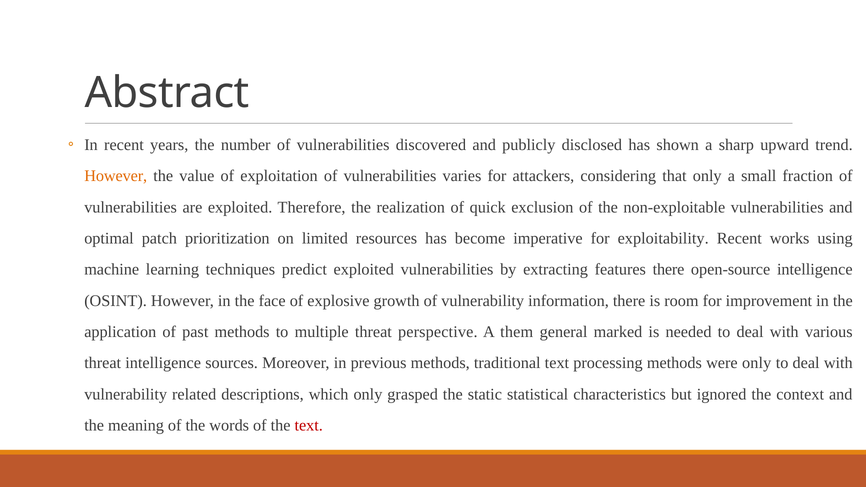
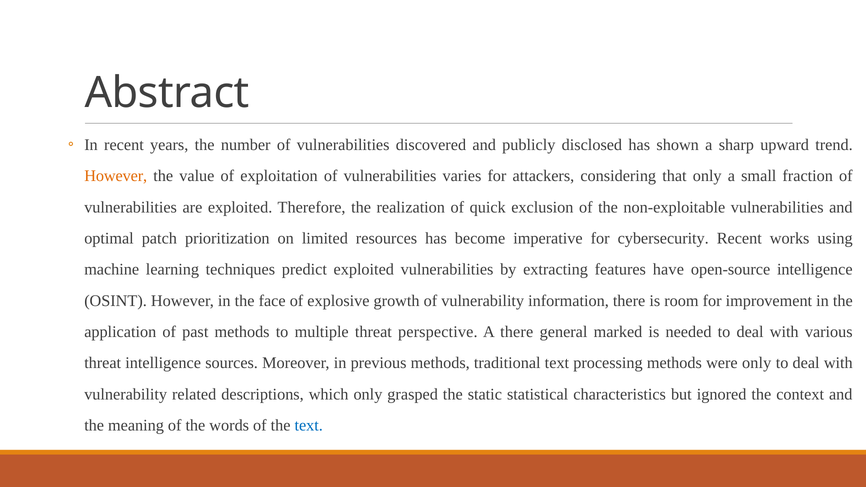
exploitability: exploitability -> cybersecurity (663, 239)
features there: there -> have (668, 270)
A them: them -> there (517, 332)
text colour: red -> blue (309, 426)
